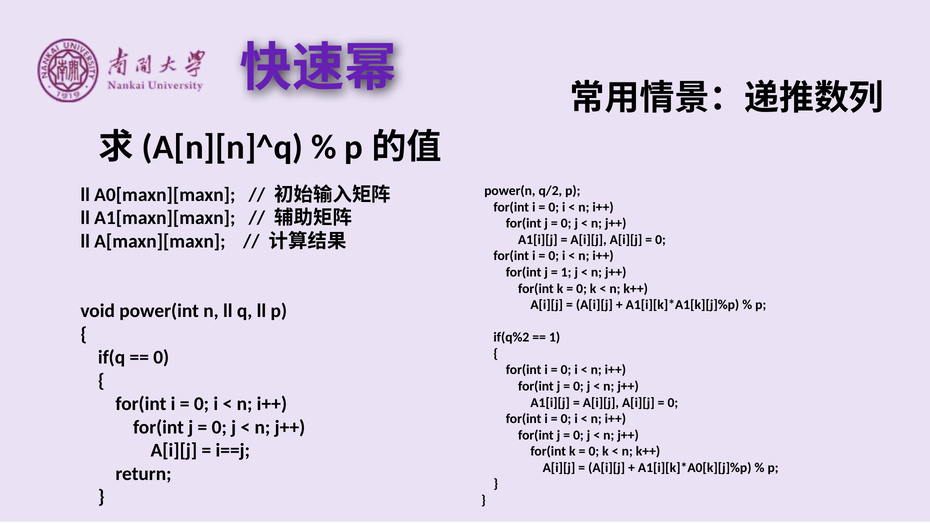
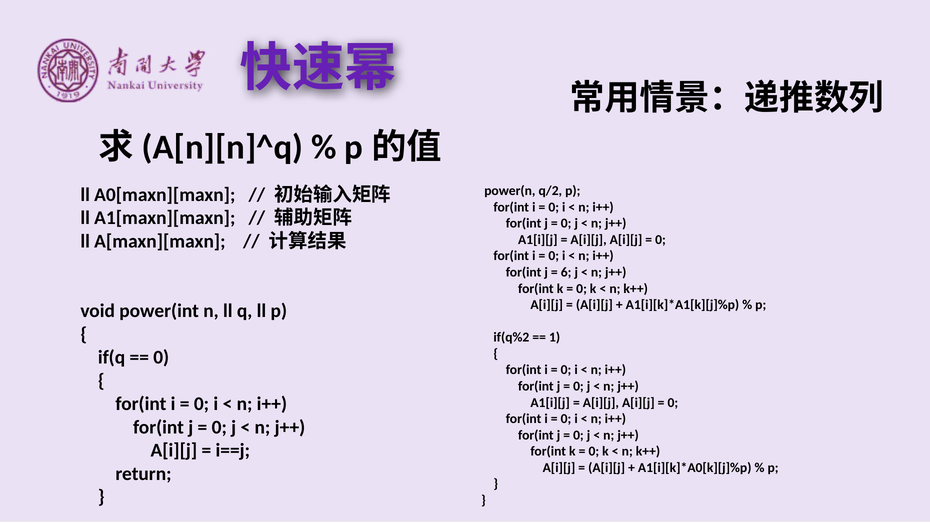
1: 1 -> 6 (566, 272)
